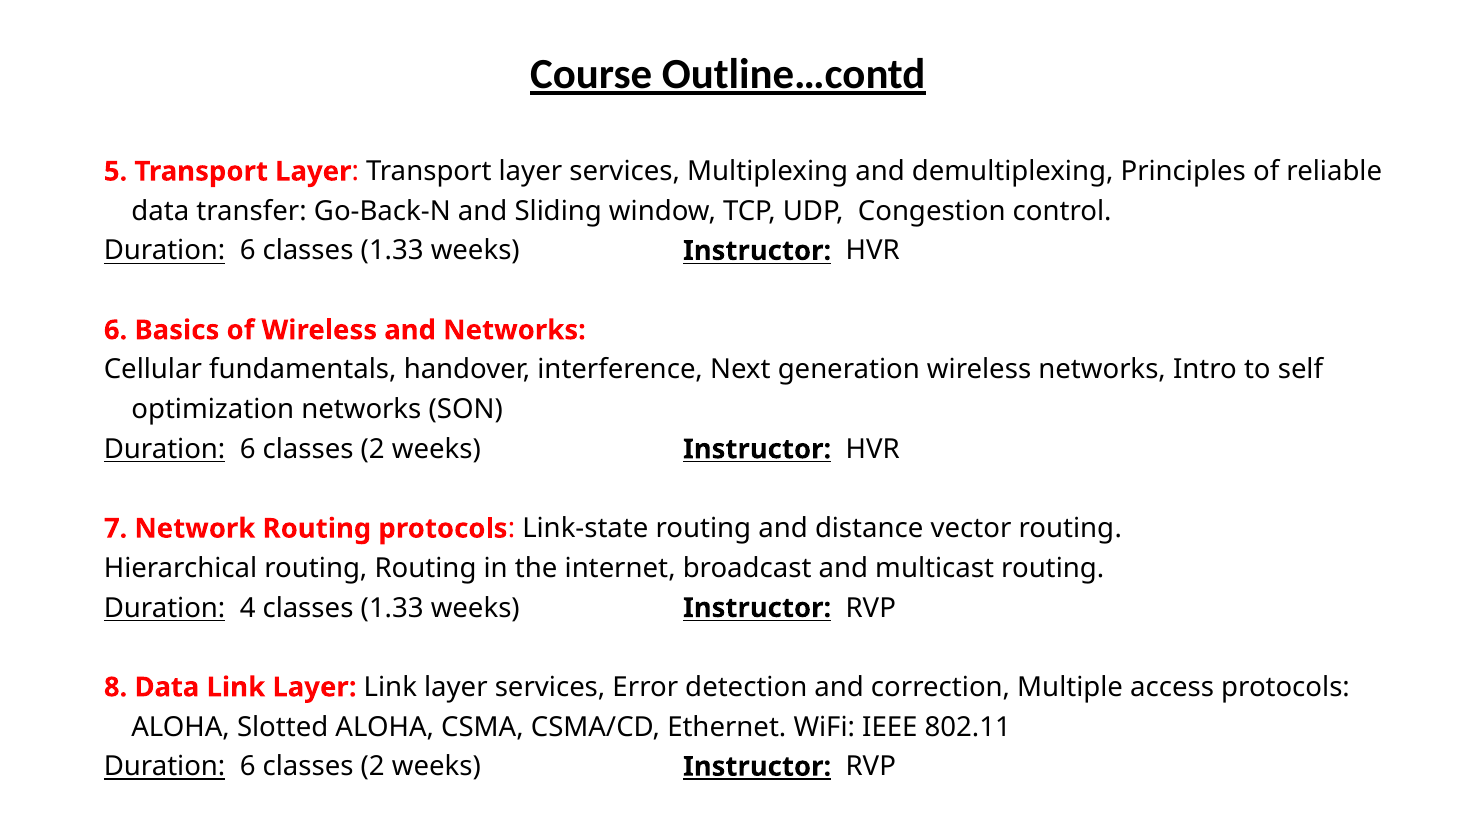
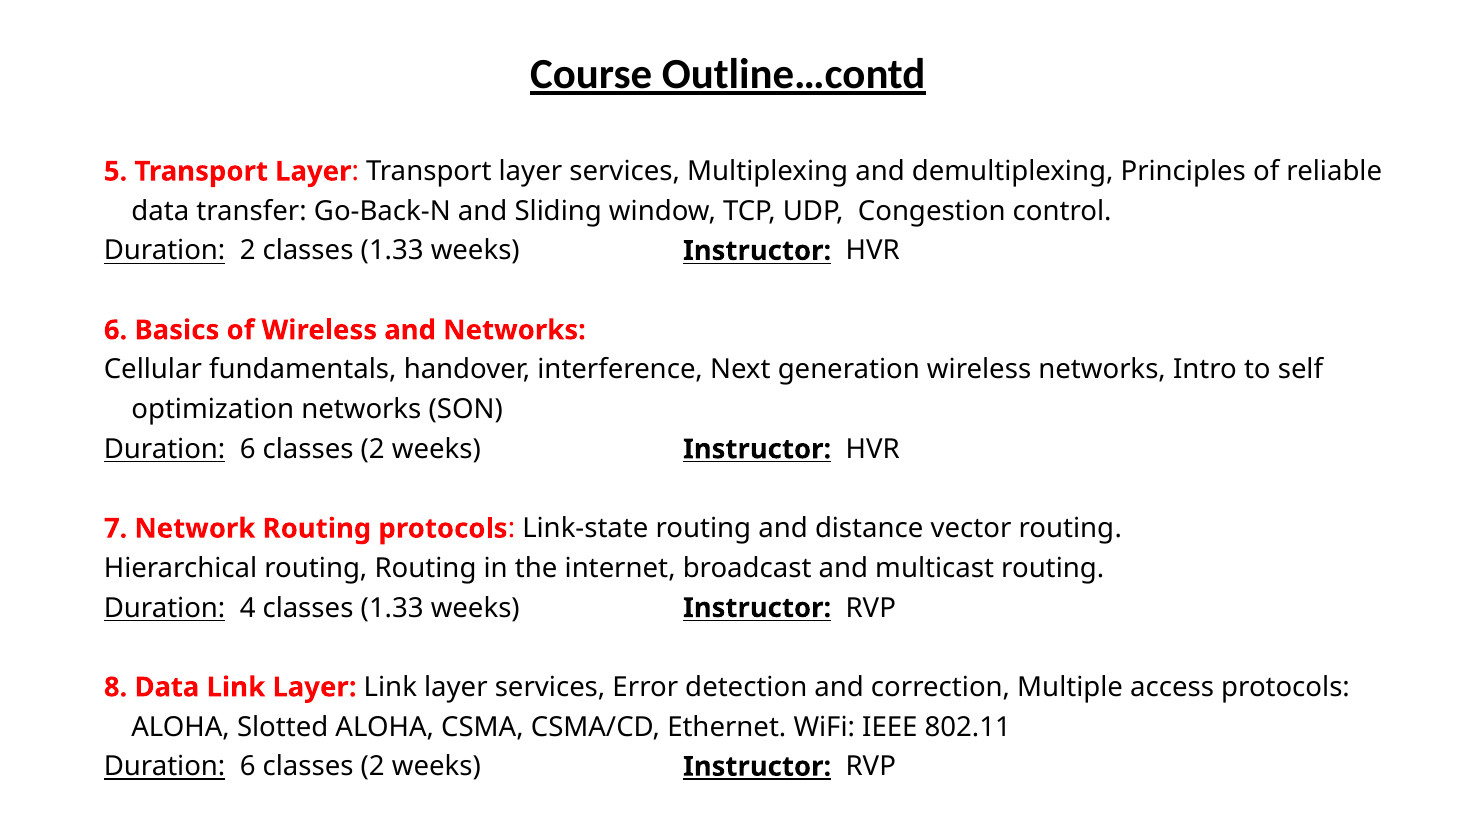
6: 6 -> 2 (248, 251)
